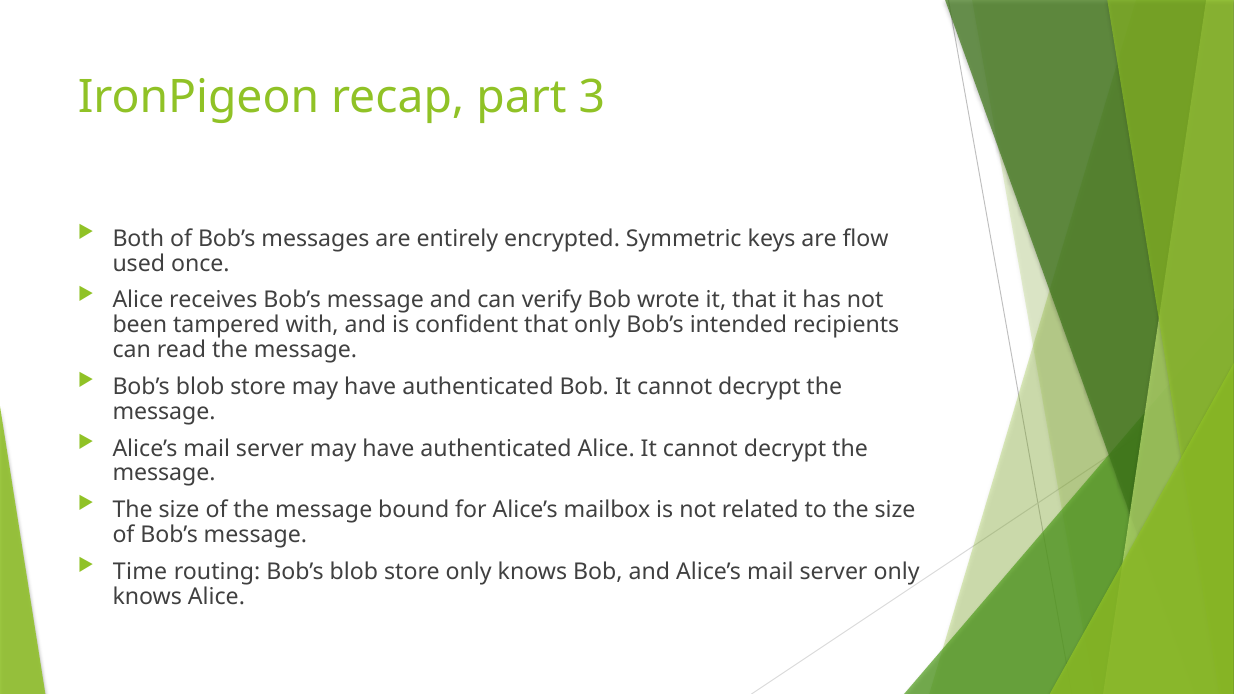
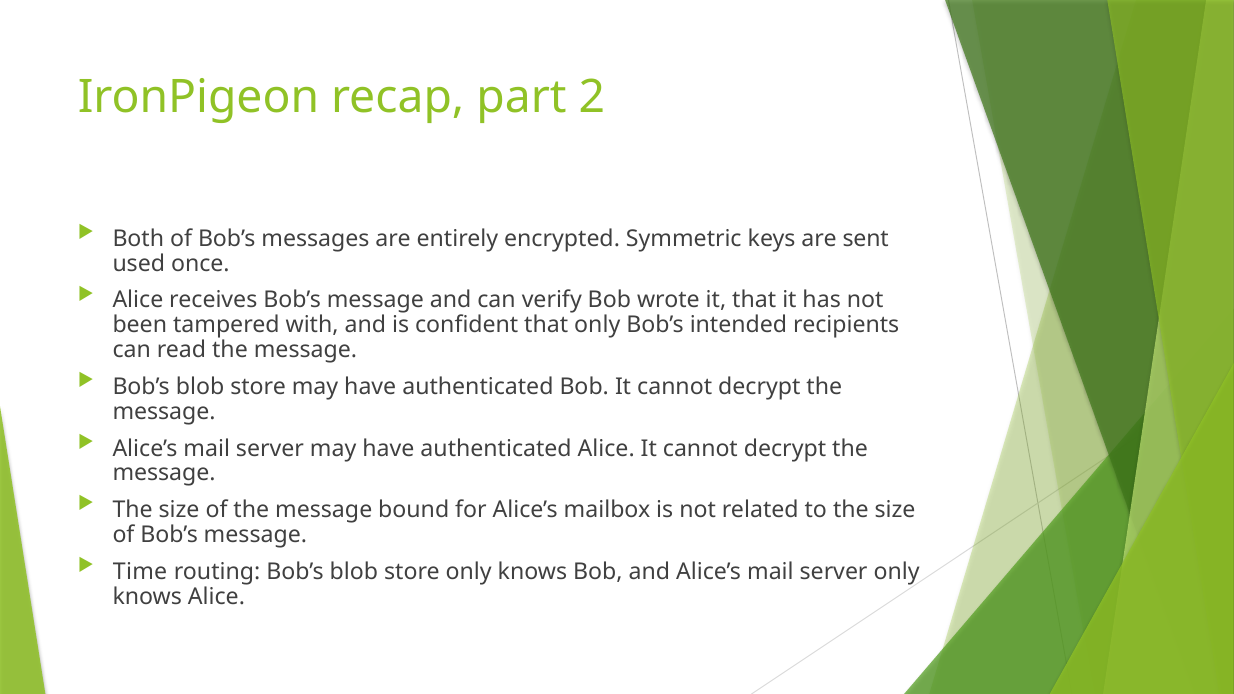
3: 3 -> 2 (592, 97)
flow: flow -> sent (866, 239)
